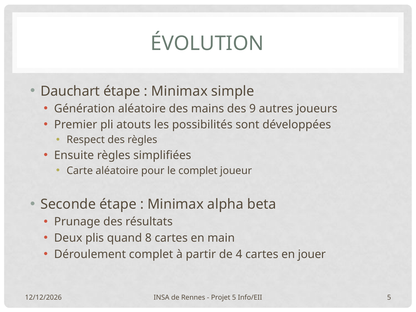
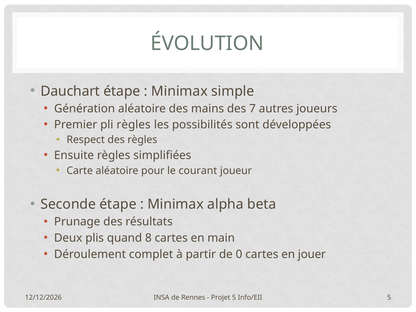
9: 9 -> 7 (253, 109)
pli atouts: atouts -> règles (134, 125)
le complet: complet -> courant (198, 171)
4: 4 -> 0 (239, 254)
